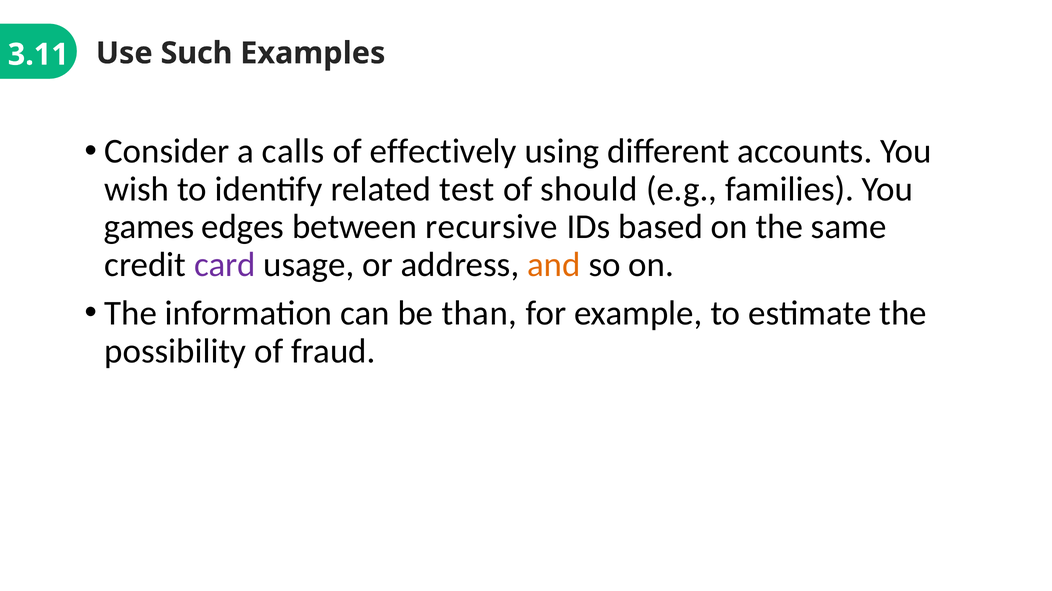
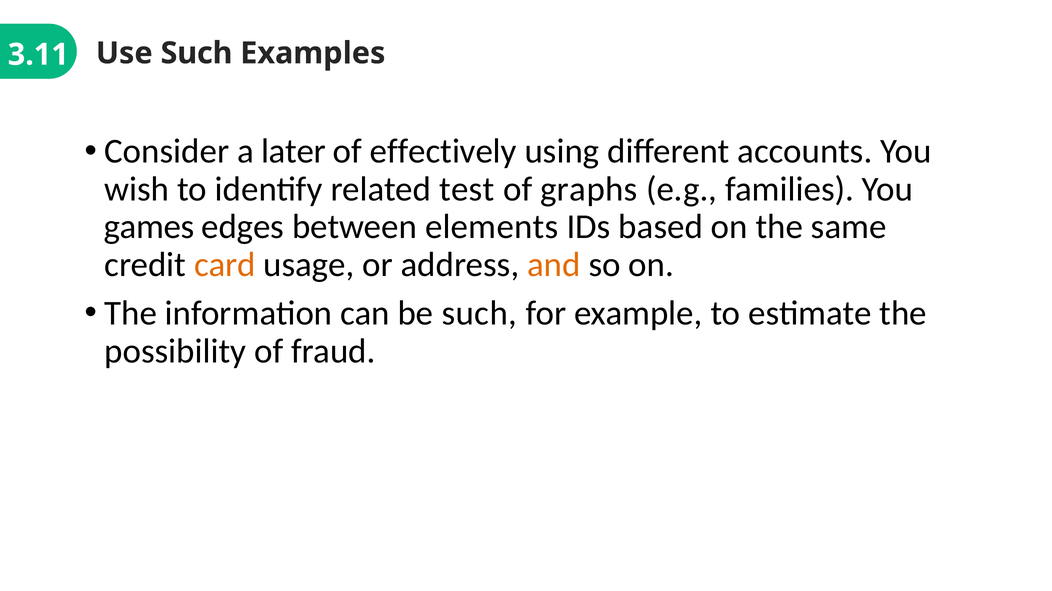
calls: calls -> later (294, 152)
should: should -> graphs (589, 189)
recursive: recursive -> elements (492, 227)
card colour: purple -> orange (225, 265)
be than: than -> such (479, 314)
